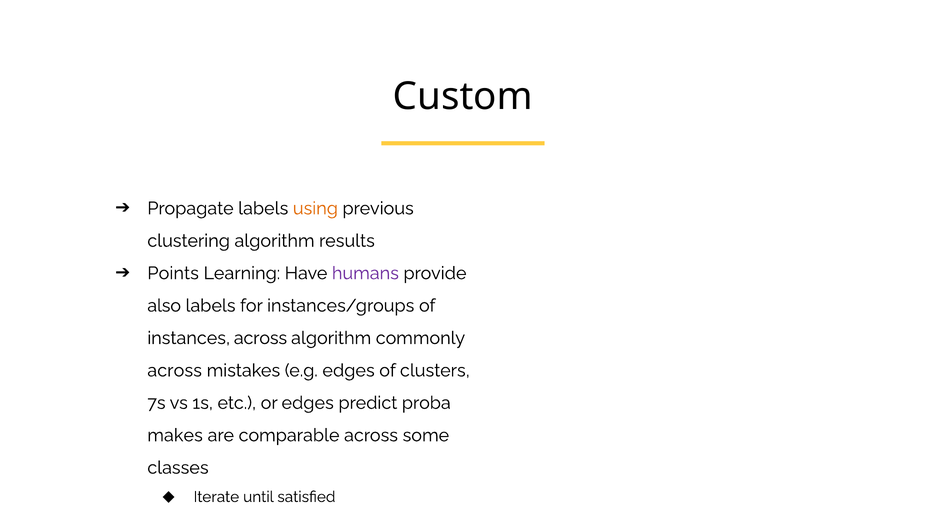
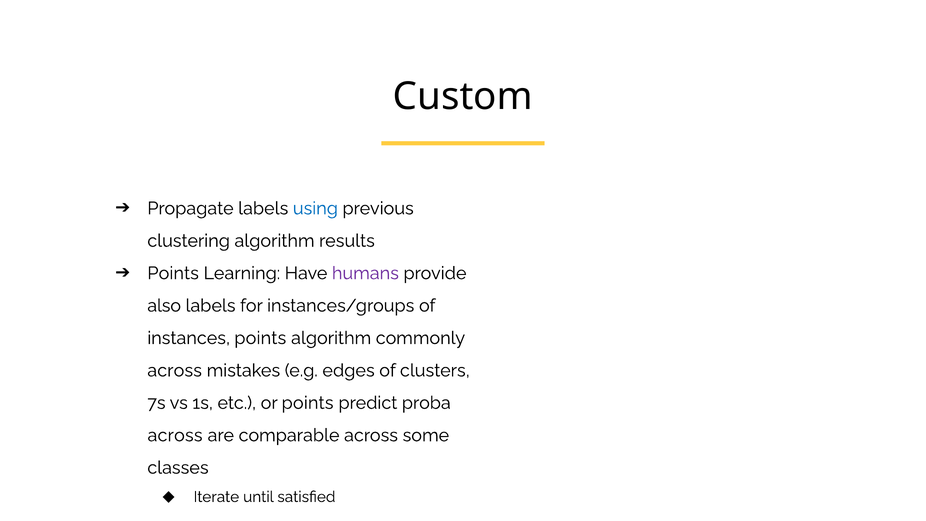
using colour: orange -> blue (315, 208)
instances across: across -> points (260, 338)
or edges: edges -> points (308, 403)
makes: makes -> across (175, 435)
